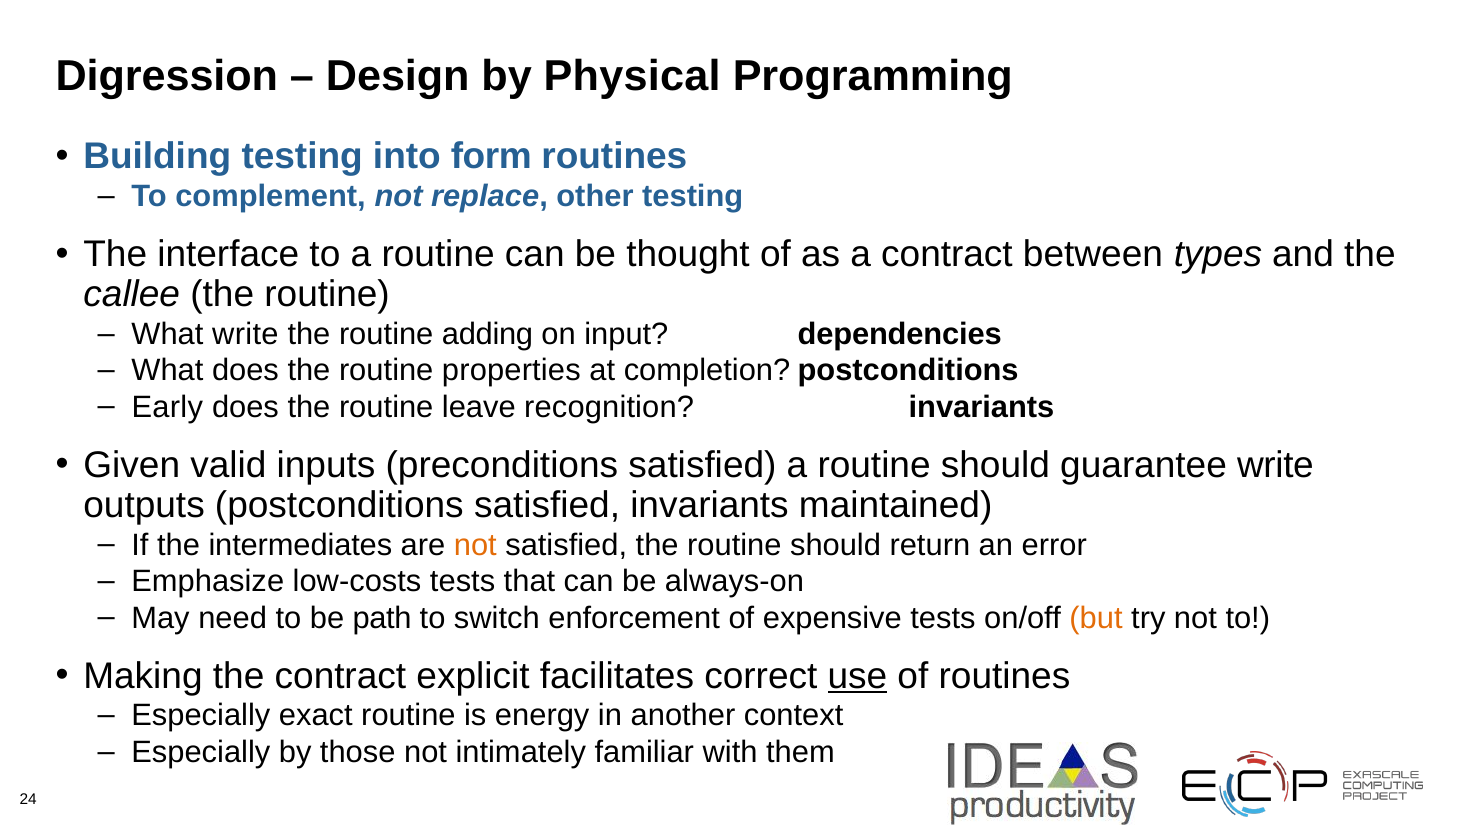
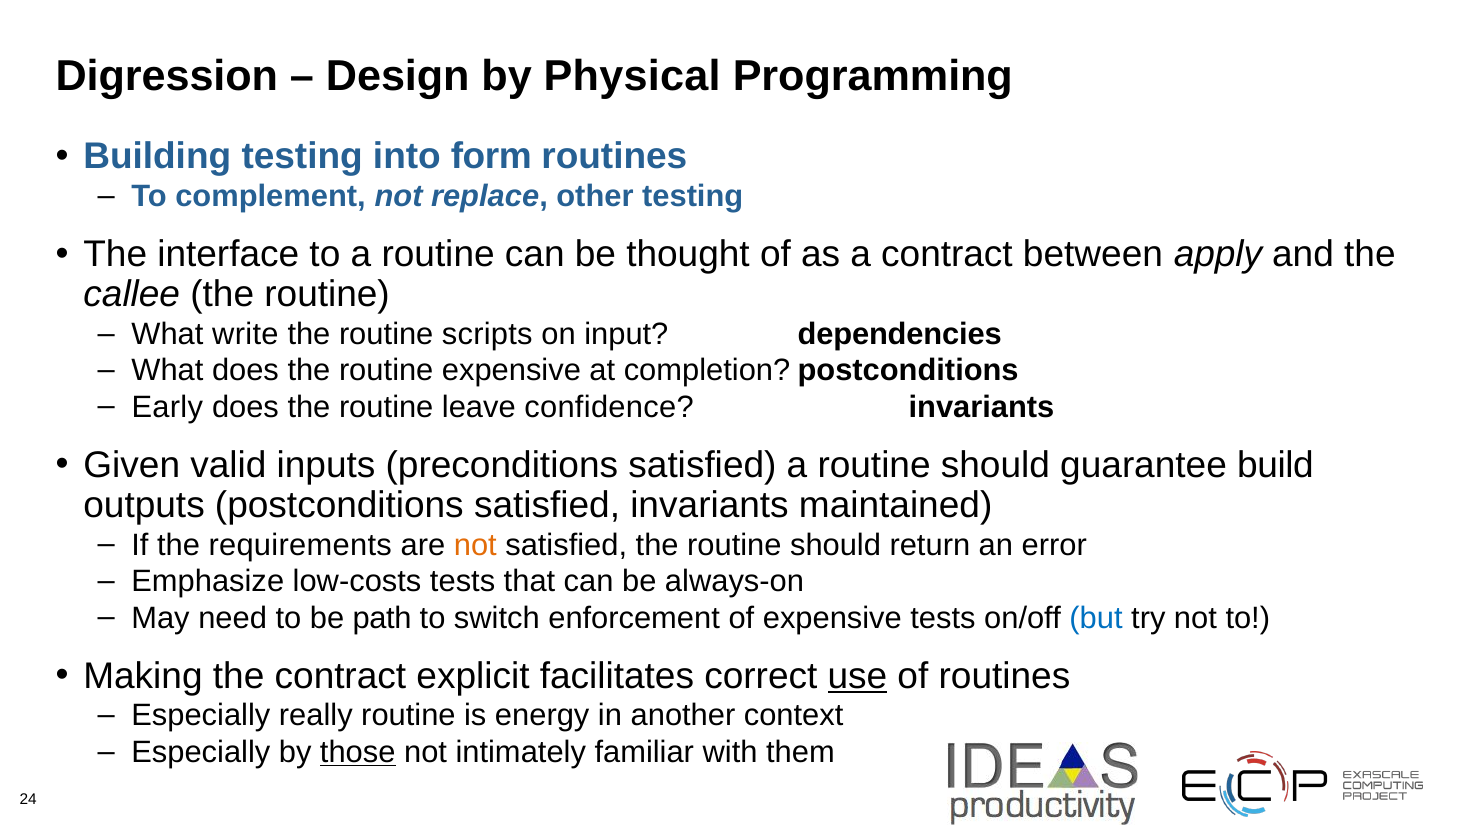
types: types -> apply (1218, 254)
adding: adding -> scripts (487, 334)
routine properties: properties -> expensive (511, 370)
recognition: recognition -> confidence (609, 407)
guarantee write: write -> build (1275, 465)
intermediates: intermediates -> requirements (300, 545)
but colour: orange -> blue (1096, 618)
exact: exact -> really (316, 716)
those underline: none -> present (358, 752)
